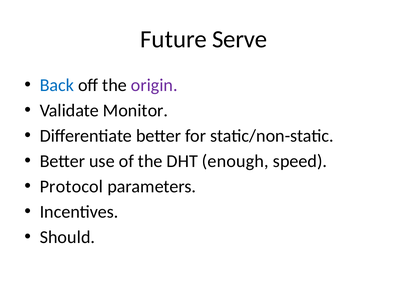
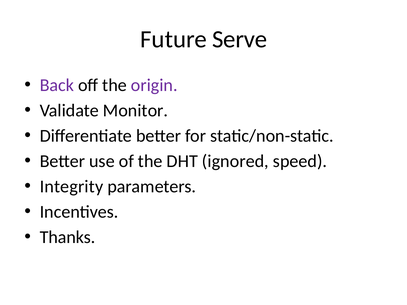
Back colour: blue -> purple (57, 85)
enough: enough -> ignored (235, 161)
Protocol: Protocol -> Integrity (71, 187)
Should: Should -> Thanks (68, 237)
